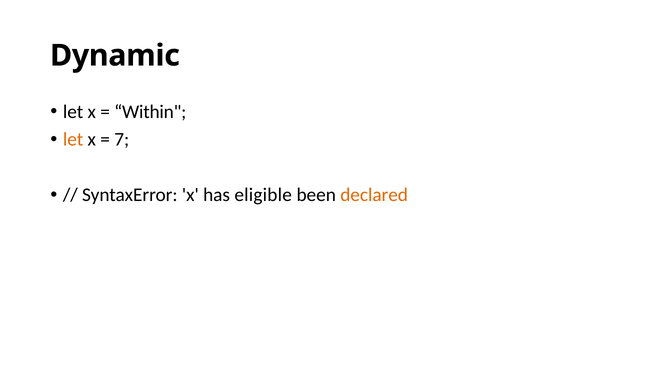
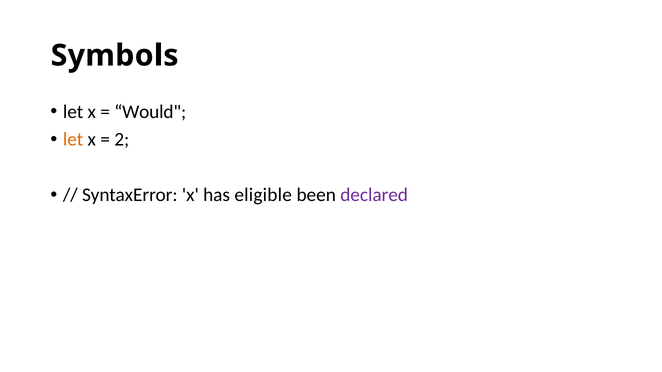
Dynamic: Dynamic -> Symbols (115, 56)
Within: Within -> Would (150, 112)
7: 7 -> 2 (122, 140)
declared colour: orange -> purple (374, 195)
